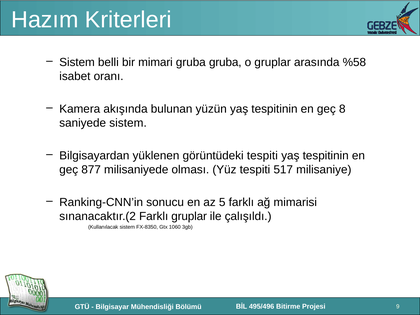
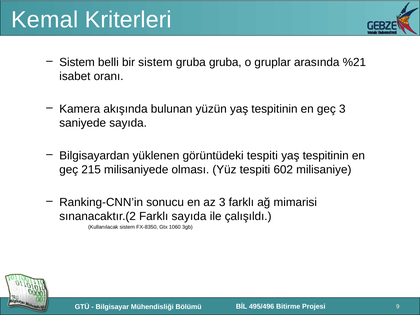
Hazım: Hazım -> Kemal (45, 20)
bir mimari: mimari -> sistem (155, 62)
%58: %58 -> %21 (354, 62)
geç 8: 8 -> 3 (342, 109)
saniyede sistem: sistem -> sayıda (128, 123)
877: 877 -> 215 (91, 170)
517: 517 -> 602 (283, 170)
az 5: 5 -> 3 (222, 202)
Farklı gruplar: gruplar -> sayıda (189, 216)
